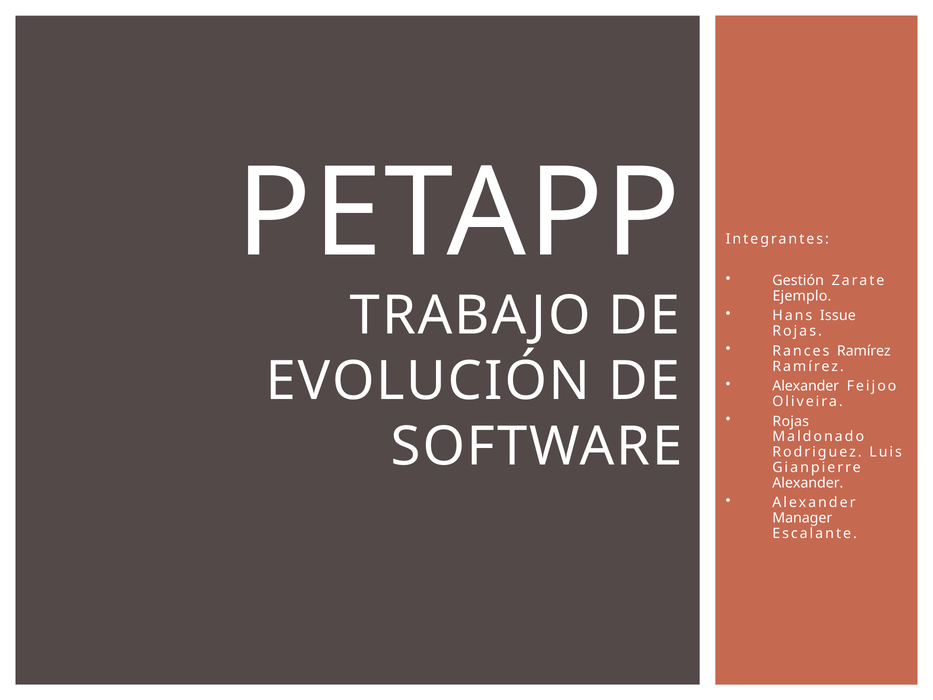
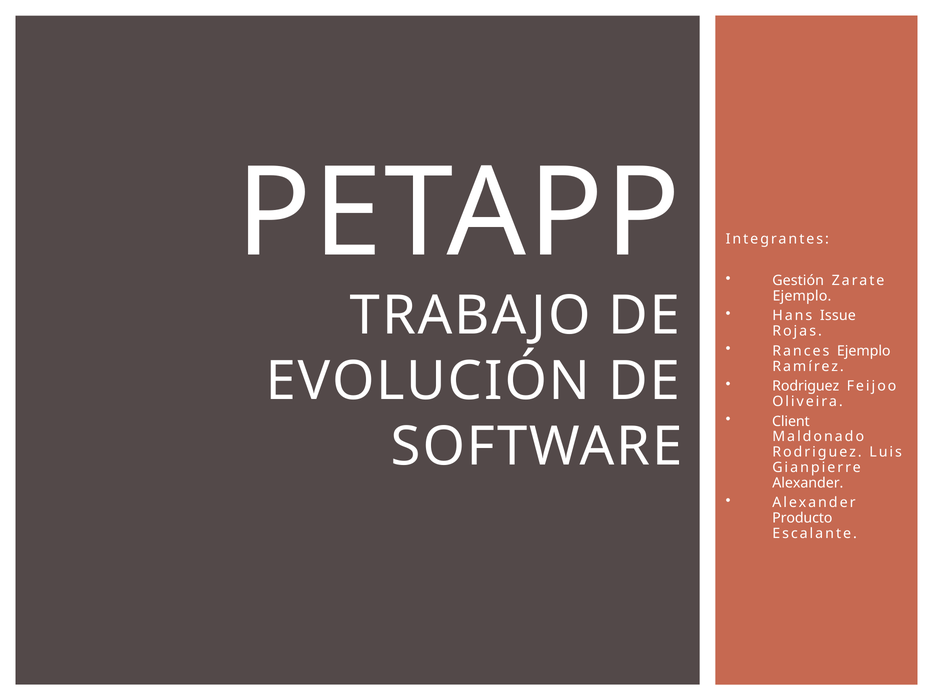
Rances Ramírez: Ramírez -> Ejemplo (864, 351)
Alexander: Alexander -> Rodriguez (806, 386)
Rojas: Rojas -> Client (791, 421)
Manager: Manager -> Producto (802, 518)
